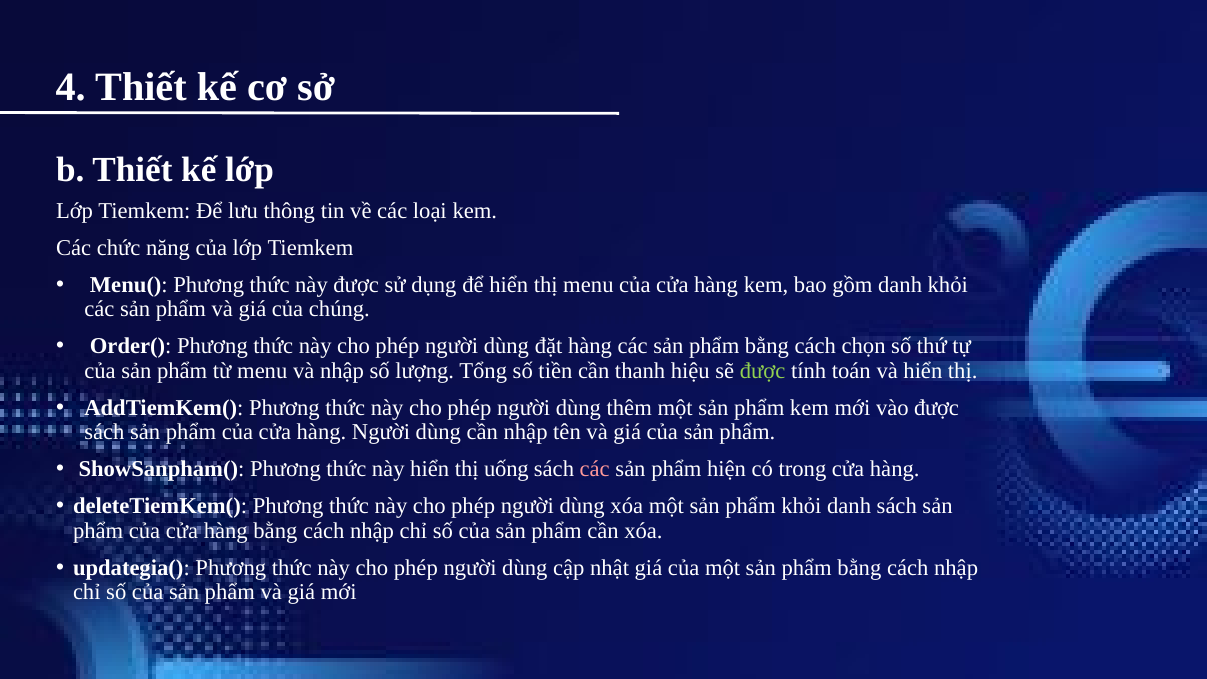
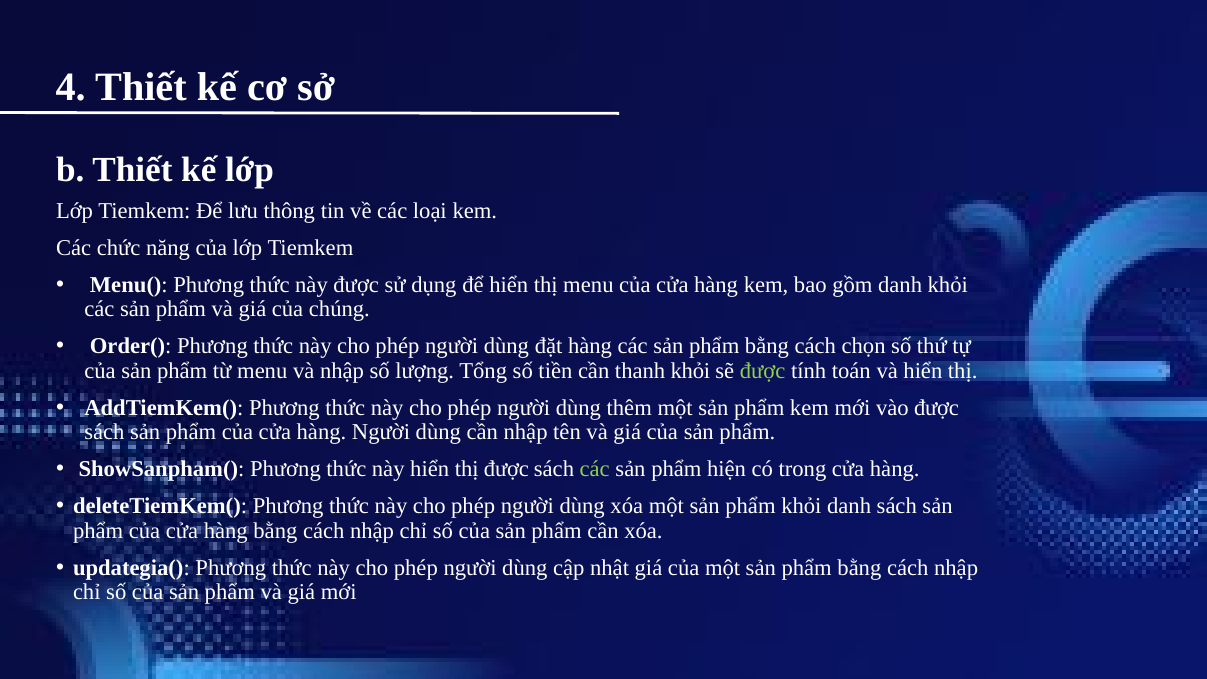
thanh hiệu: hiệu -> khỏi (690, 371)
thị uống: uống -> được (506, 469)
các colour: pink -> light green (595, 469)
